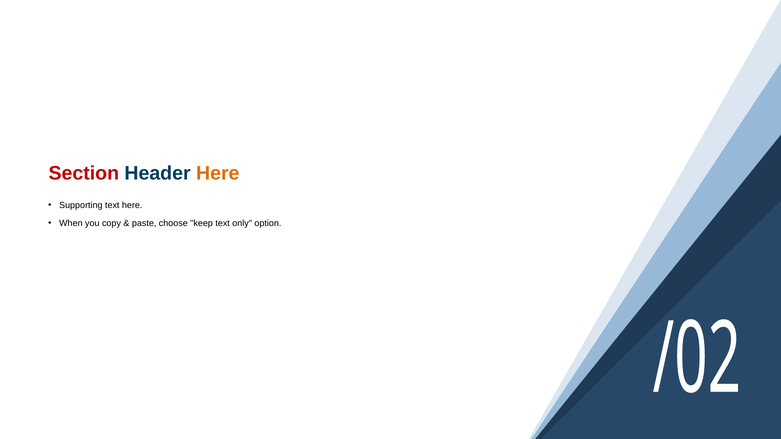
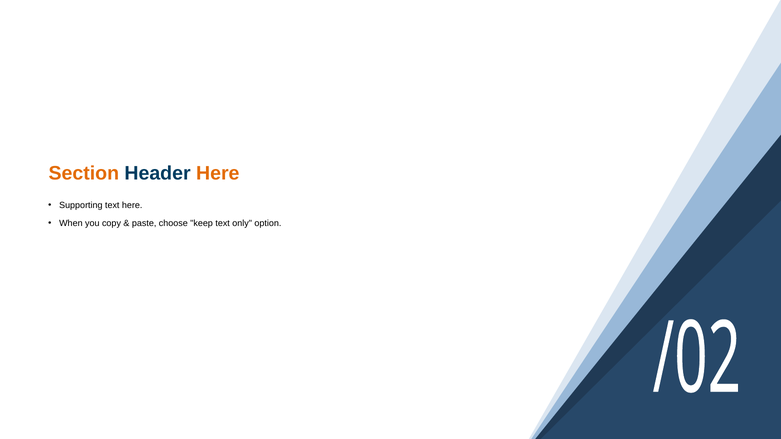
Section colour: red -> orange (84, 173)
